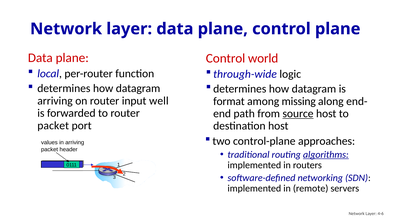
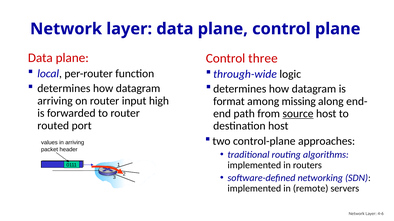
world: world -> three (263, 58)
well: well -> high (159, 101)
packet: packet -> routed (53, 126)
algorithms underline: present -> none (326, 155)
